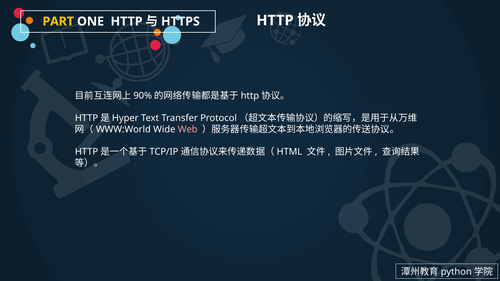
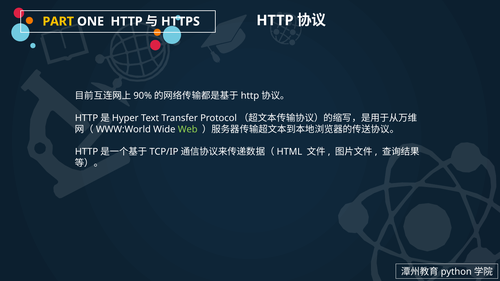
Web colour: pink -> light green (188, 129)
